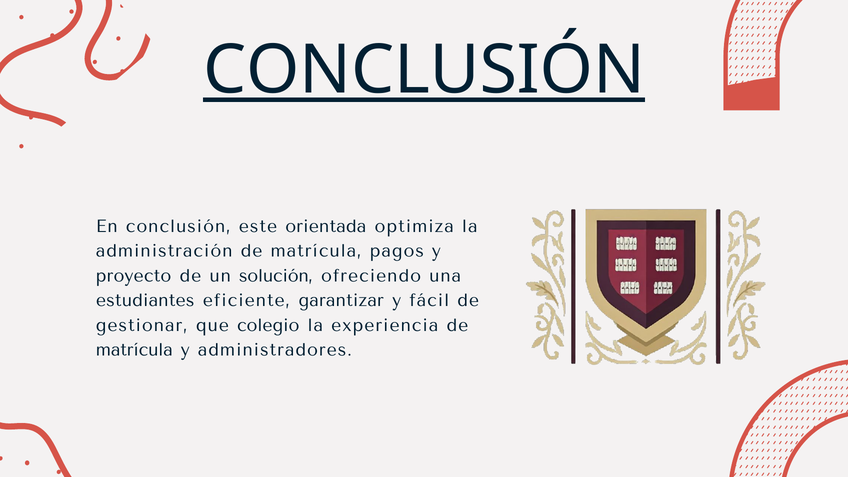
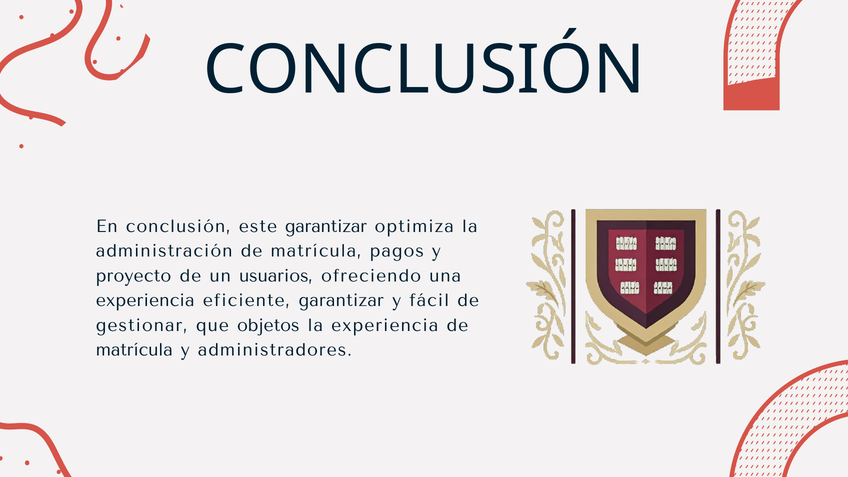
CONCLUSIÓN underline: present -> none (424, 70)
este orientada: orientada -> garantizar (326, 226)
solución: solución -> usuarios (276, 276)
estudiantes: estudiantes -> experiencia (145, 300)
colegio: colegio -> objetos (268, 325)
